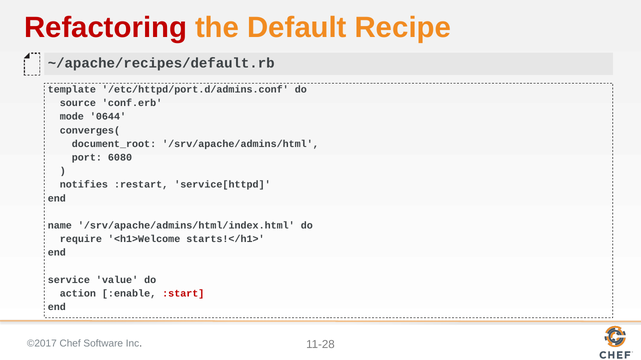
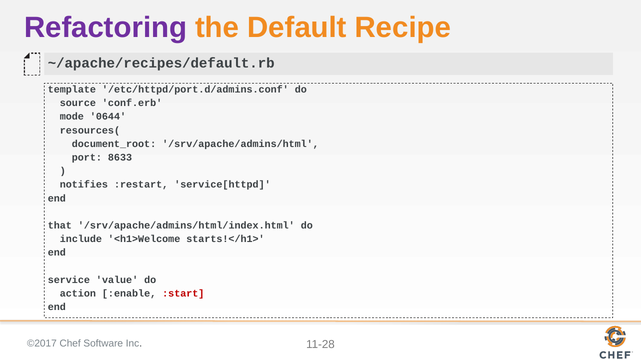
Refactoring colour: red -> purple (105, 28)
converges(: converges( -> resources( (90, 130)
6080: 6080 -> 8633 (120, 158)
name: name -> that (60, 226)
require: require -> include (81, 239)
